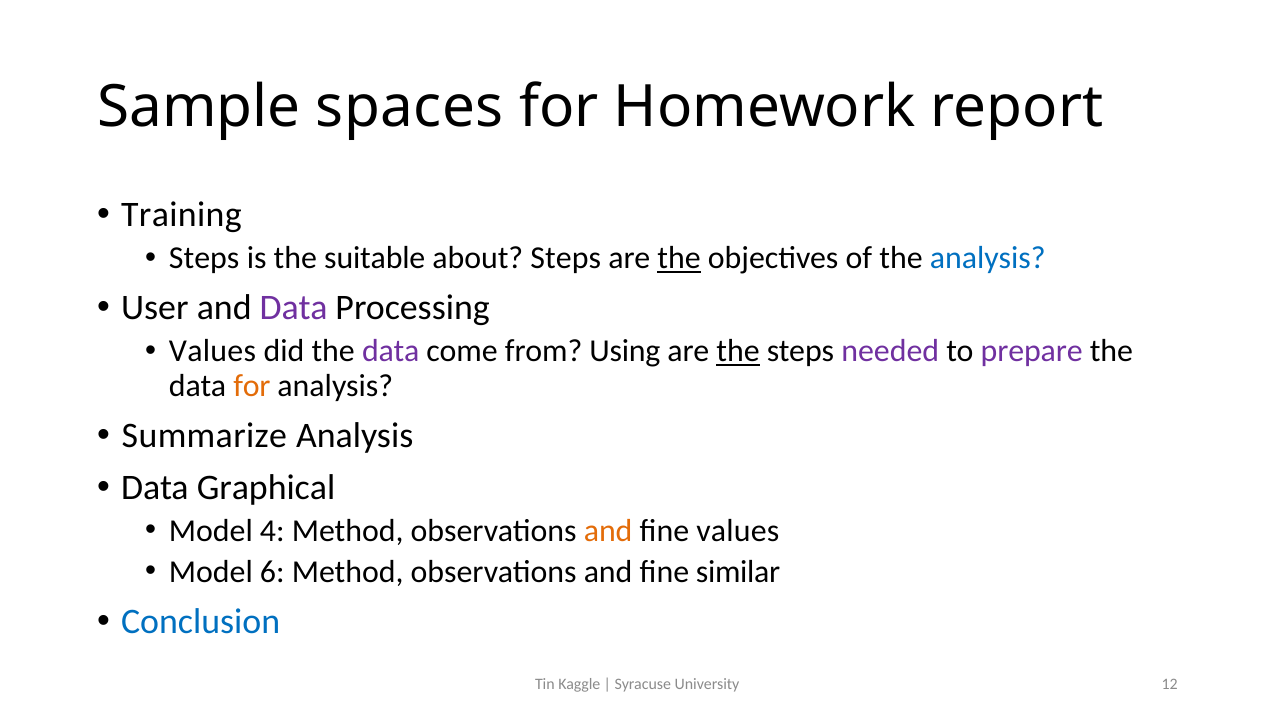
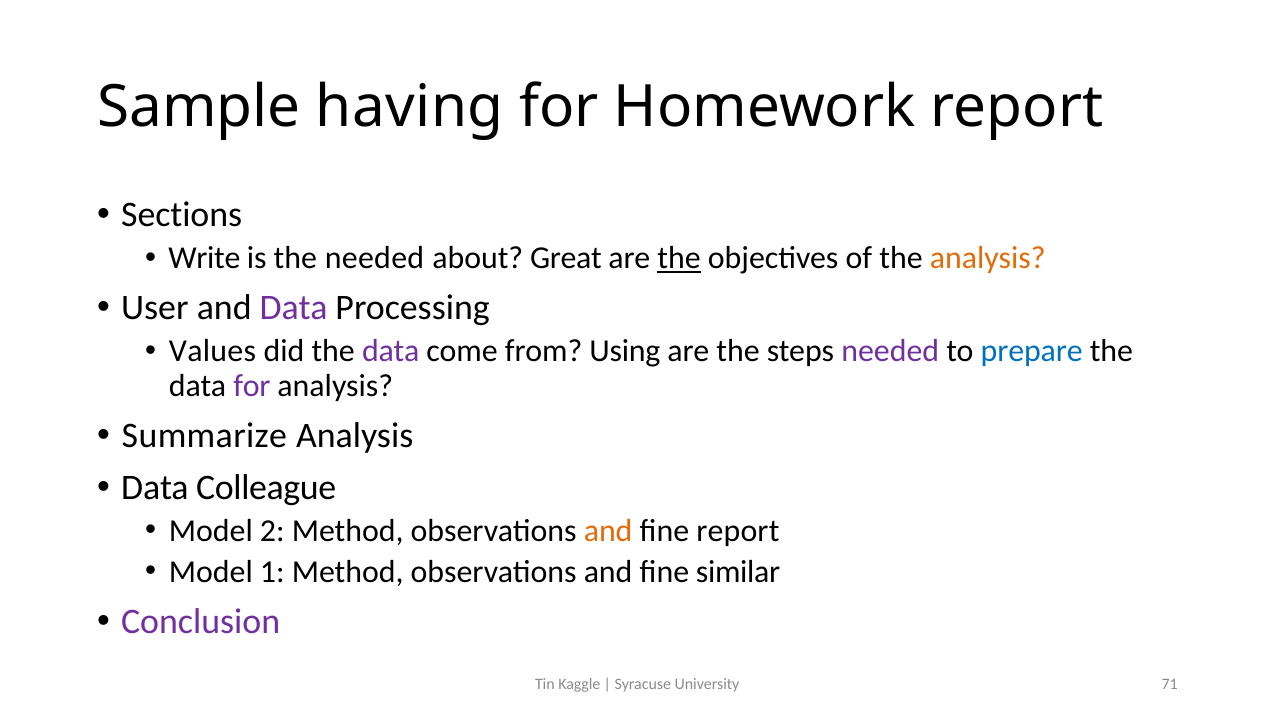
spaces: spaces -> having (410, 107)
Training: Training -> Sections (182, 215)
Steps: Steps -> Write (204, 258)
the suitable: suitable -> needed (375, 258)
about Steps: Steps -> Great (566, 258)
analysis colour: blue -> orange (988, 258)
the underline: present -> none (738, 351)
prepare colour: purple -> blue (1032, 351)
for colour: orange -> purple (252, 386)
Graphical: Graphical -> Colleague (266, 488)
4: 4 -> 2 (272, 531)
fine values: values -> report (738, 531)
6: 6 -> 1 (272, 572)
Conclusion colour: blue -> purple (201, 622)
12: 12 -> 71 (1170, 685)
